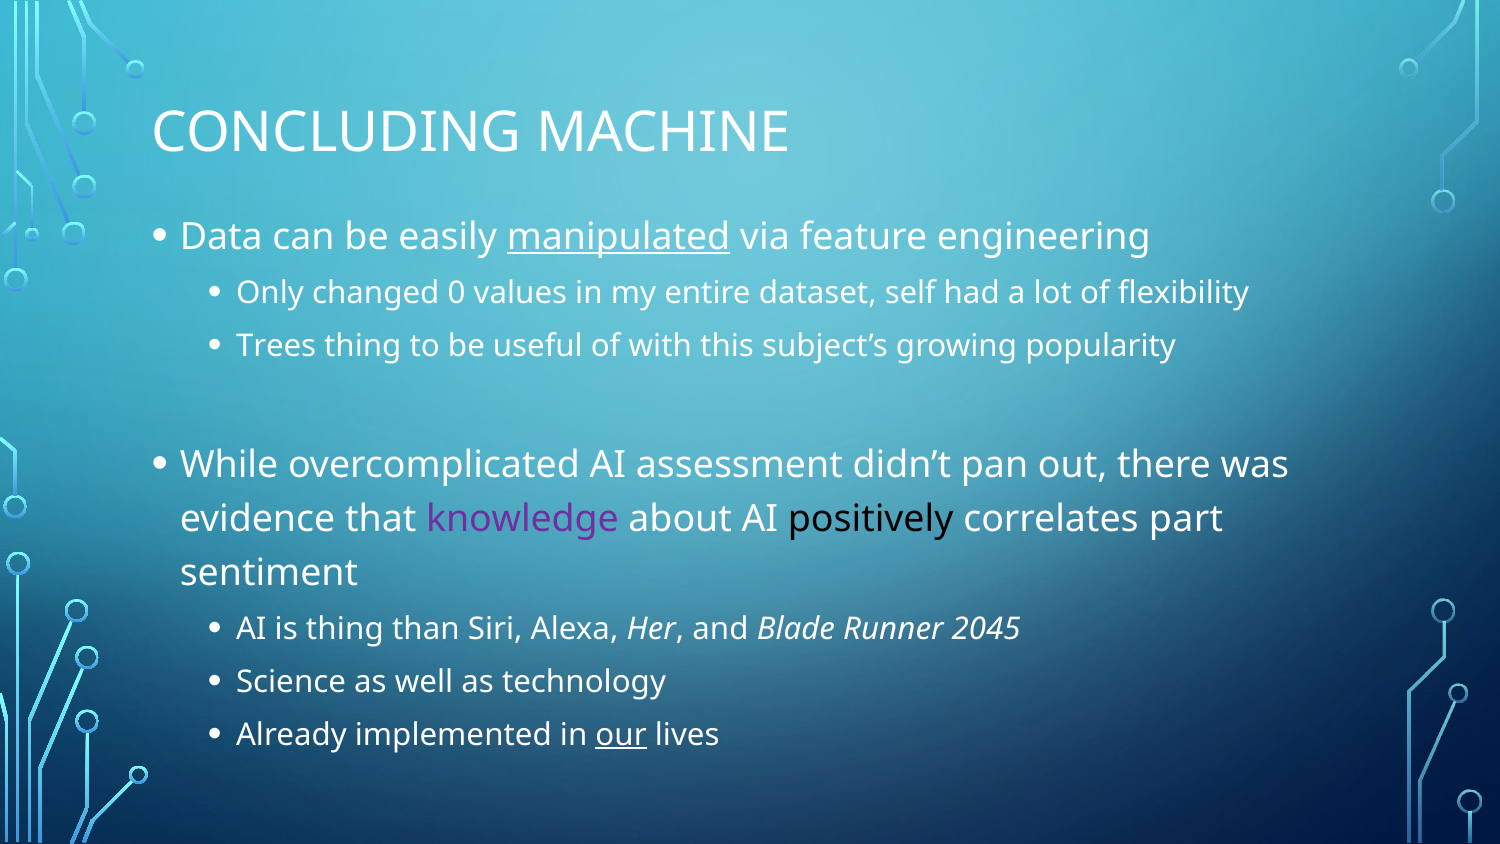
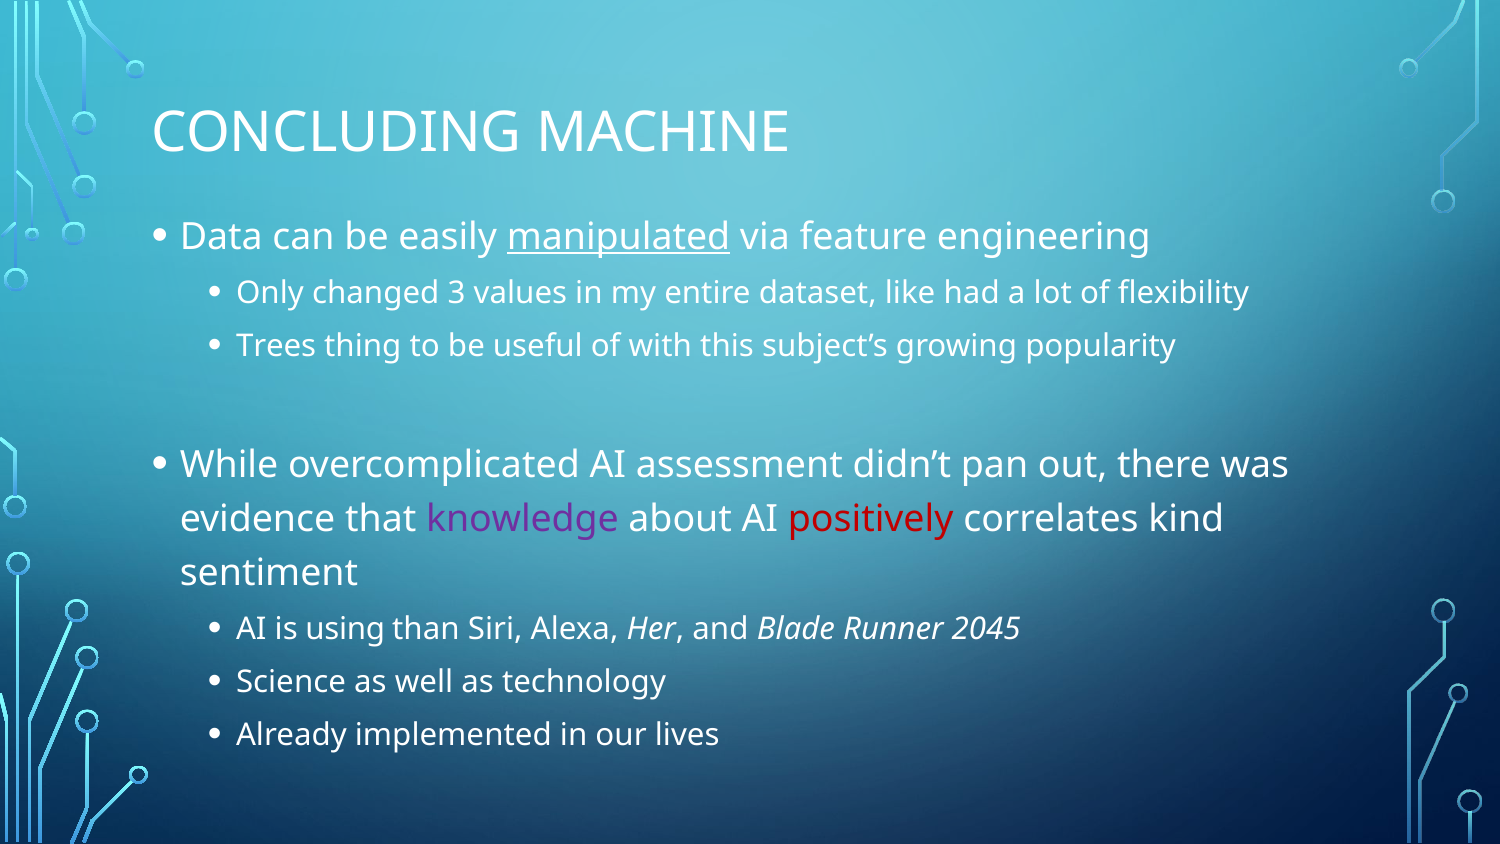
0: 0 -> 3 (457, 293)
self: self -> like (910, 293)
positively colour: black -> red (871, 519)
part: part -> kind (1186, 519)
is thing: thing -> using (345, 629)
our underline: present -> none (621, 735)
